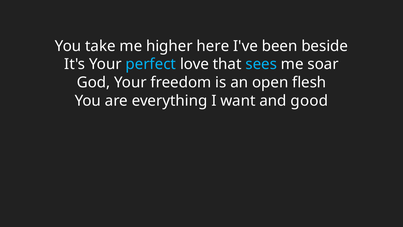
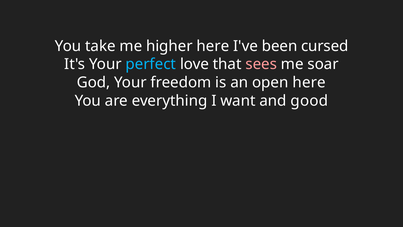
beside: beside -> cursed (325, 46)
sees colour: light blue -> pink (261, 64)
open flesh: flesh -> here (309, 82)
